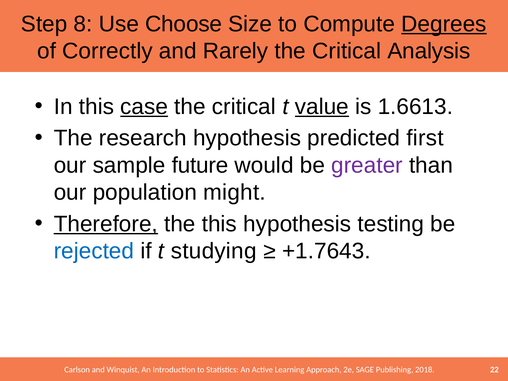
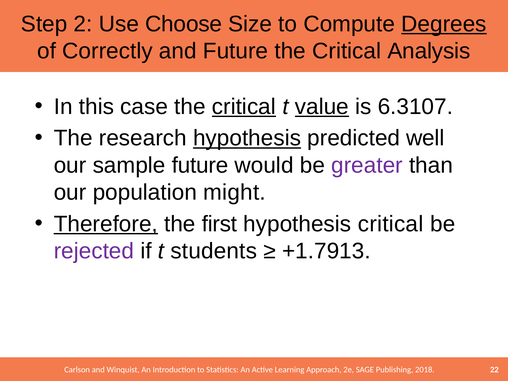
8: 8 -> 2 (83, 24)
and Rarely: Rarely -> Future (236, 51)
case underline: present -> none (144, 107)
critical underline: none -> present (244, 107)
1.6613: 1.6613 -> 6.3107 (415, 107)
hypothesis underline: none -> present (247, 138)
first: first -> well (425, 138)
the this: this -> first (219, 224)
hypothesis testing: testing -> critical (391, 224)
rejected colour: blue -> purple (94, 251)
studying: studying -> students (214, 251)
+1.7643: +1.7643 -> +1.7913 (326, 251)
